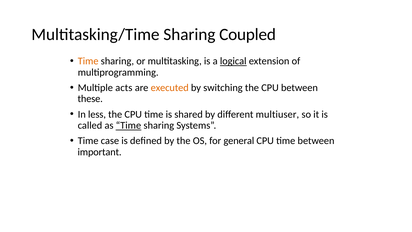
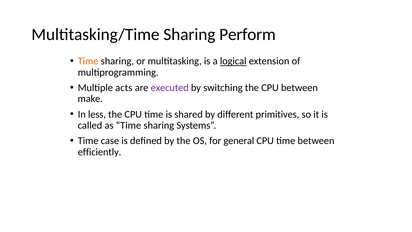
Coupled: Coupled -> Perform (248, 35)
executed colour: orange -> purple (170, 88)
these: these -> make (90, 99)
multiuser: multiuser -> primitives (278, 114)
Time underline: present -> none (128, 125)
important: important -> efficiently (100, 152)
